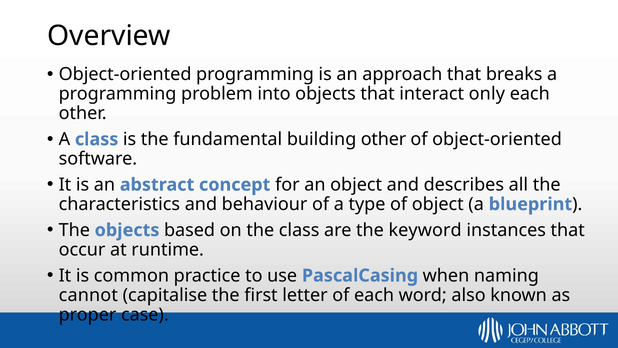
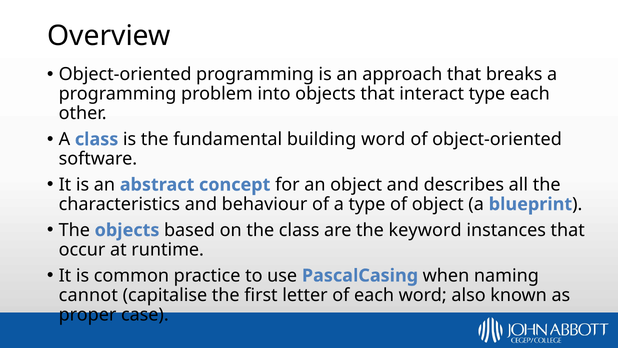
interact only: only -> type (487, 94)
building other: other -> word (383, 139)
